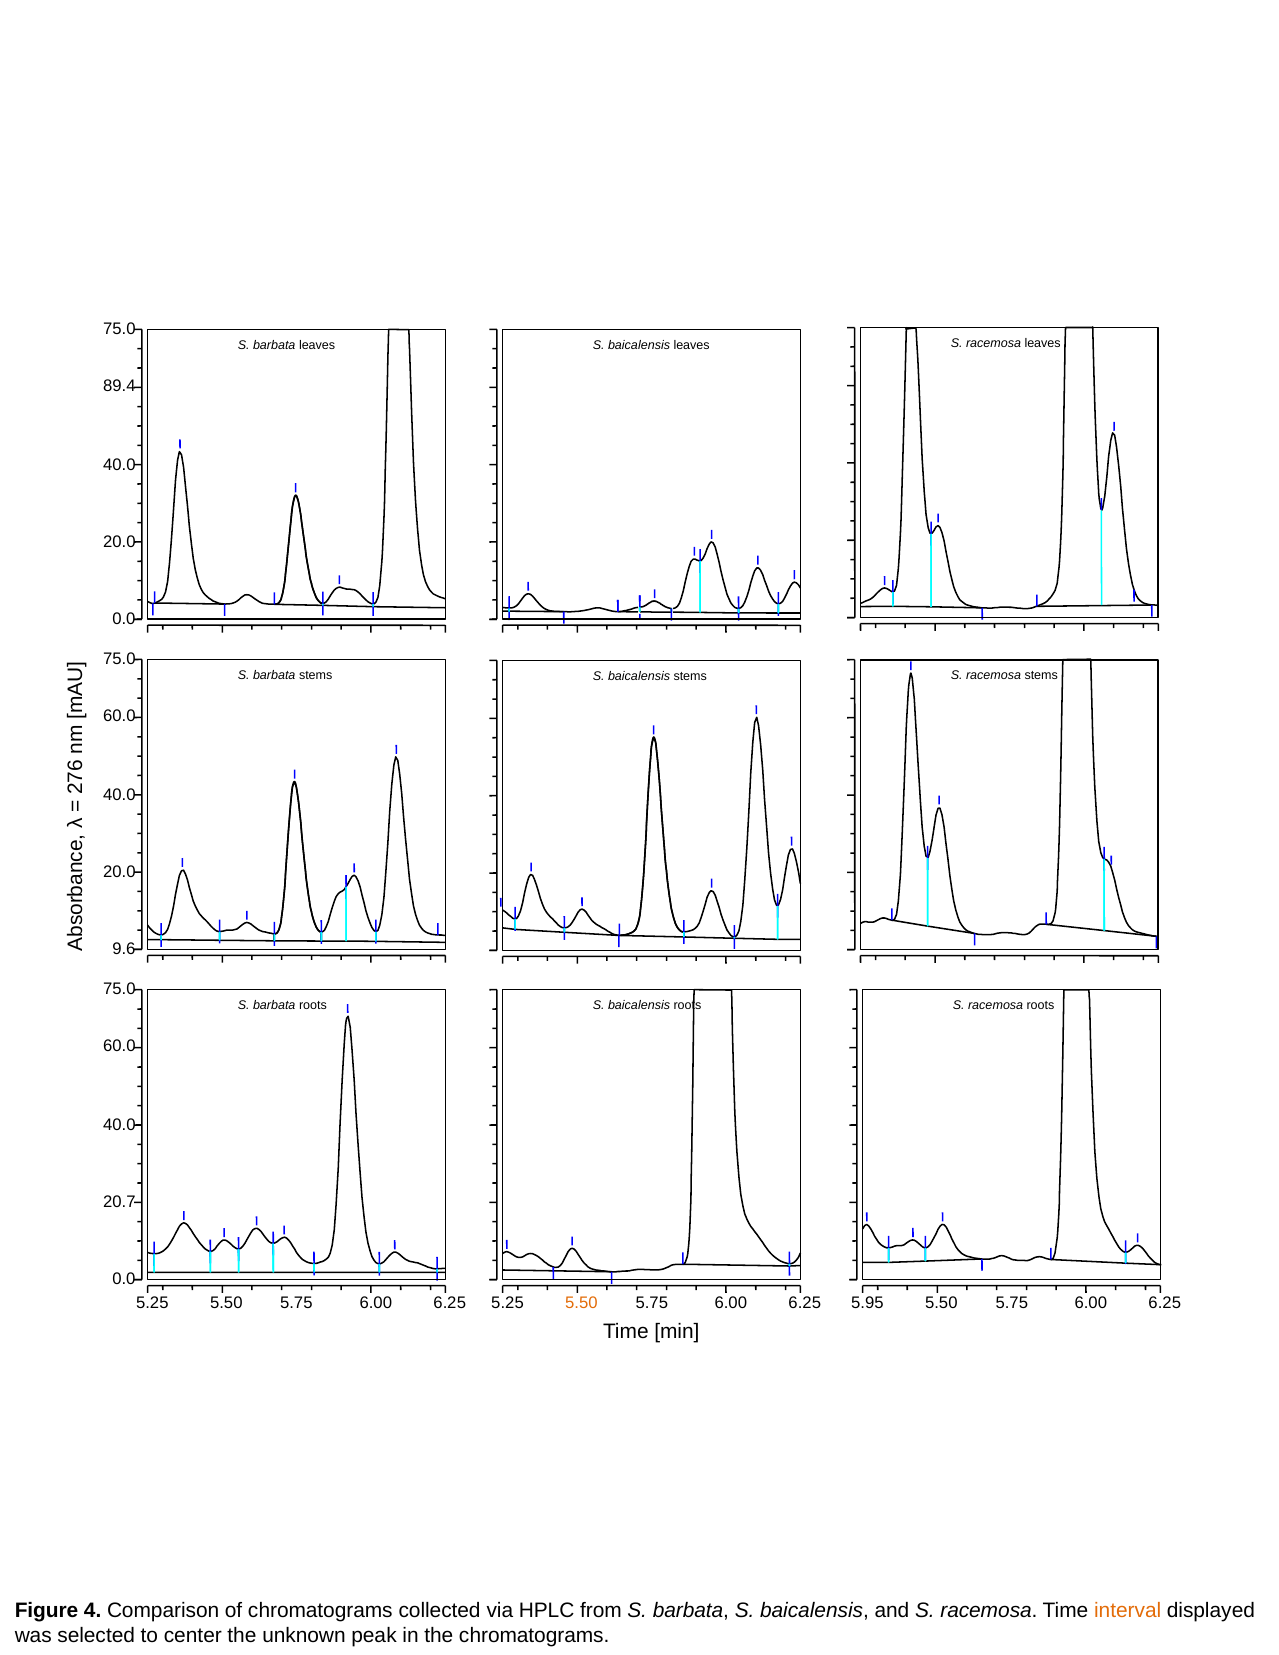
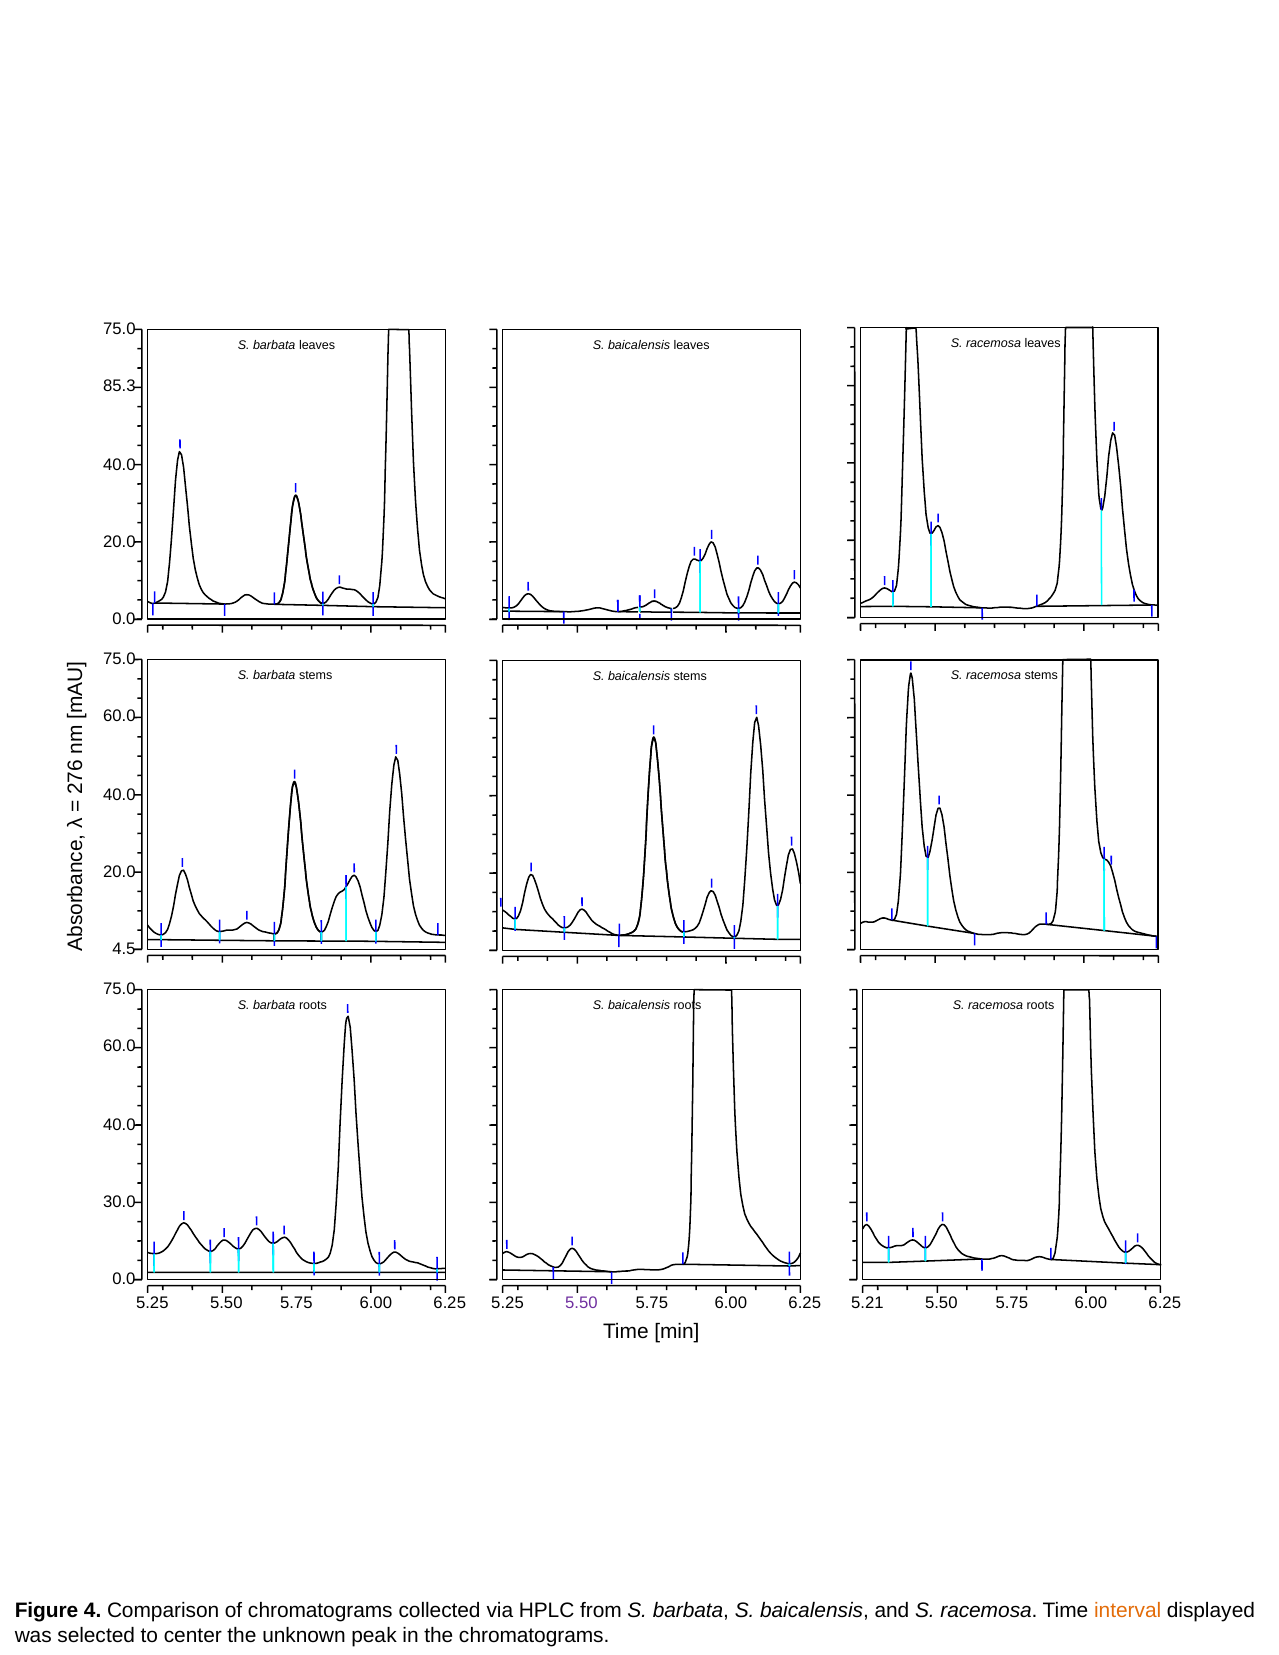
89.4: 89.4 -> 85.3 (119, 386)
9.6: 9.6 -> 4.5 (124, 949)
20.7: 20.7 -> 30.0 (119, 1202)
5.50 colour: orange -> purple (581, 1303)
5.95: 5.95 -> 5.21 (867, 1303)
